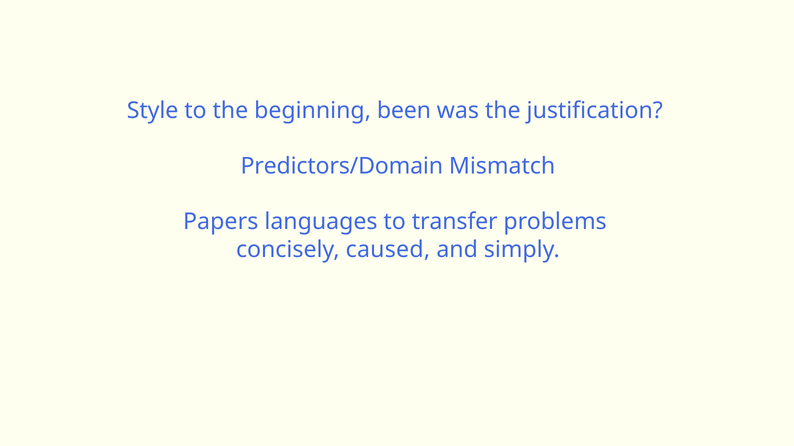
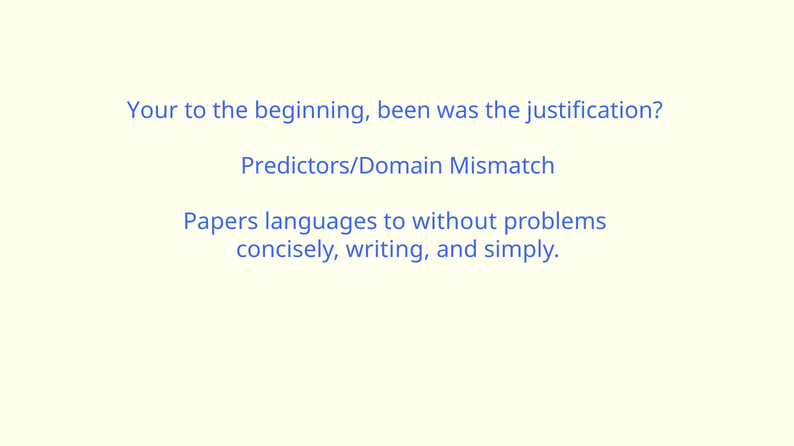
Style: Style -> Your (153, 111)
transfer: transfer -> without (455, 222)
caused: caused -> writing (388, 250)
